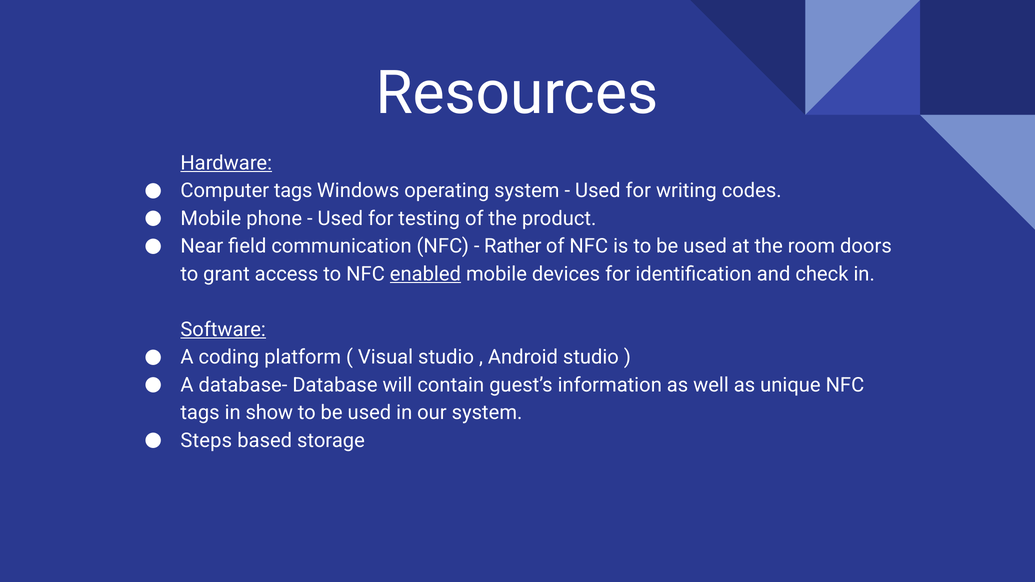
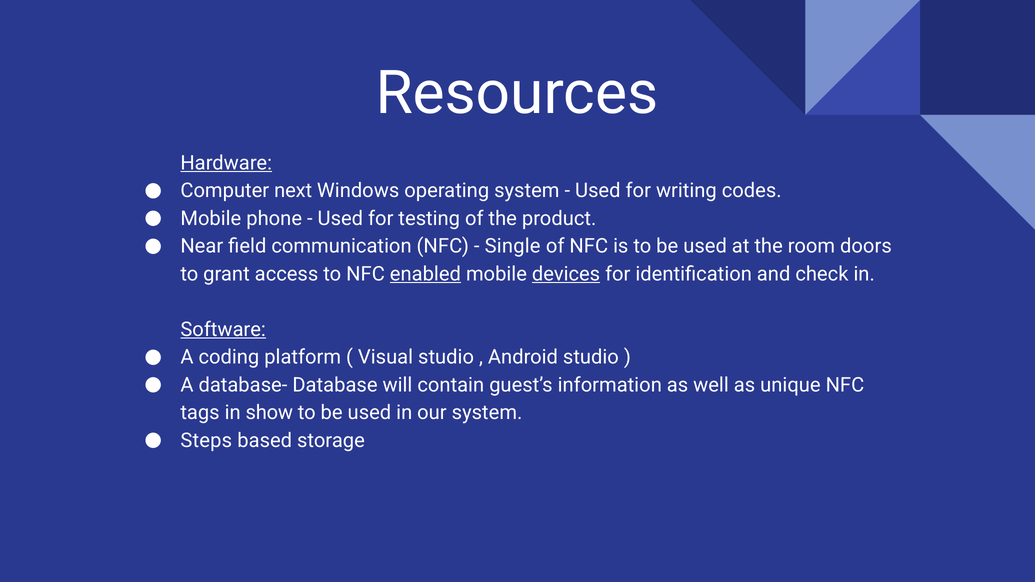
Computer tags: tags -> next (293, 191)
Rather: Rather -> Single (513, 246)
devices underline: none -> present (566, 274)
